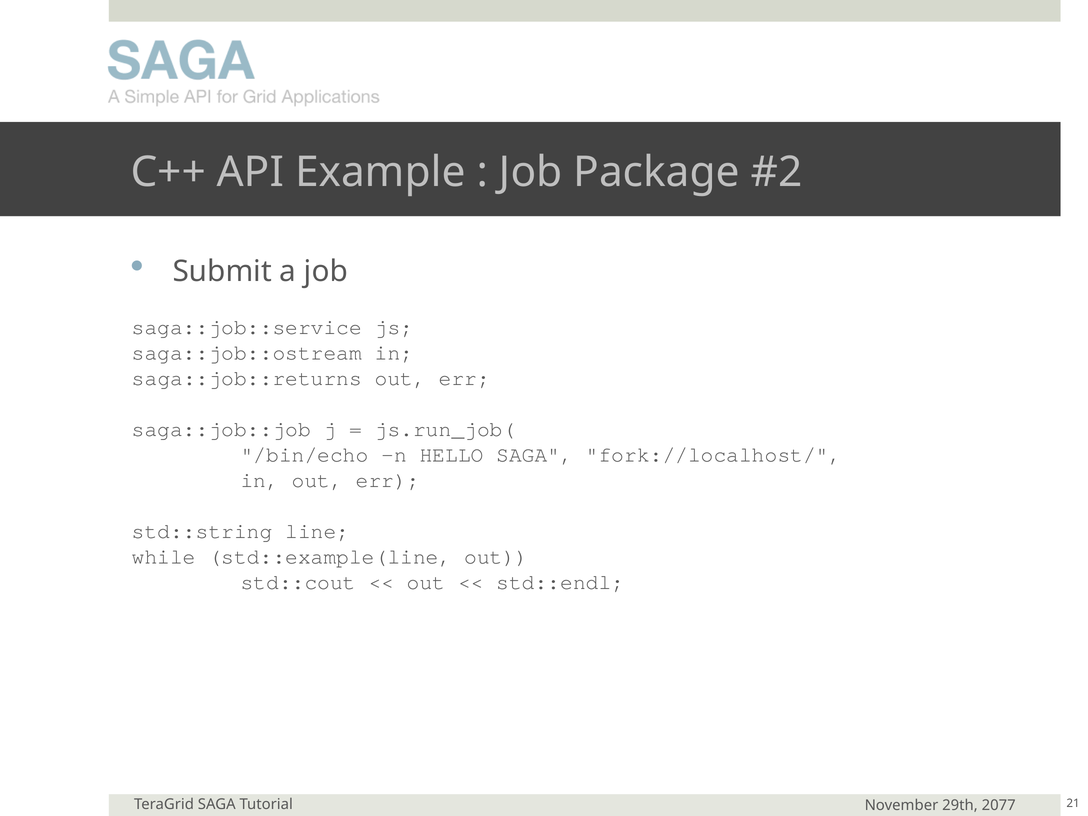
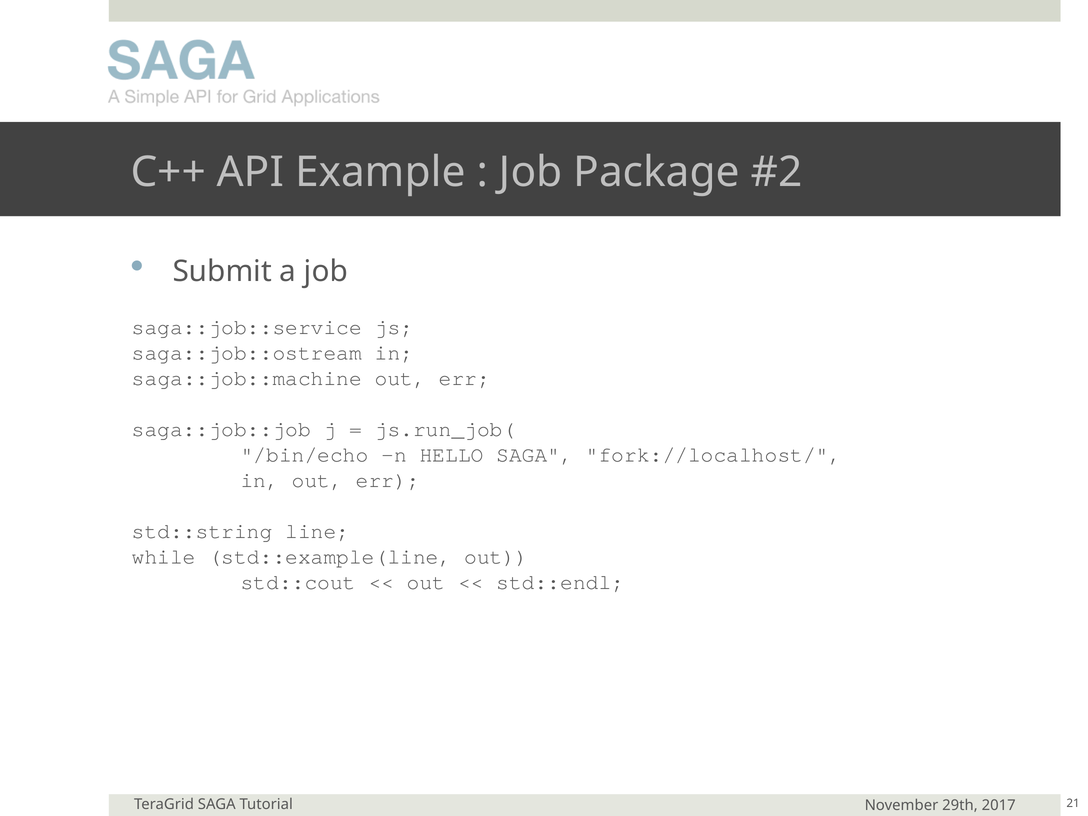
saga::job::returns: saga::job::returns -> saga::job::machine (247, 378)
2077: 2077 -> 2017 (999, 805)
